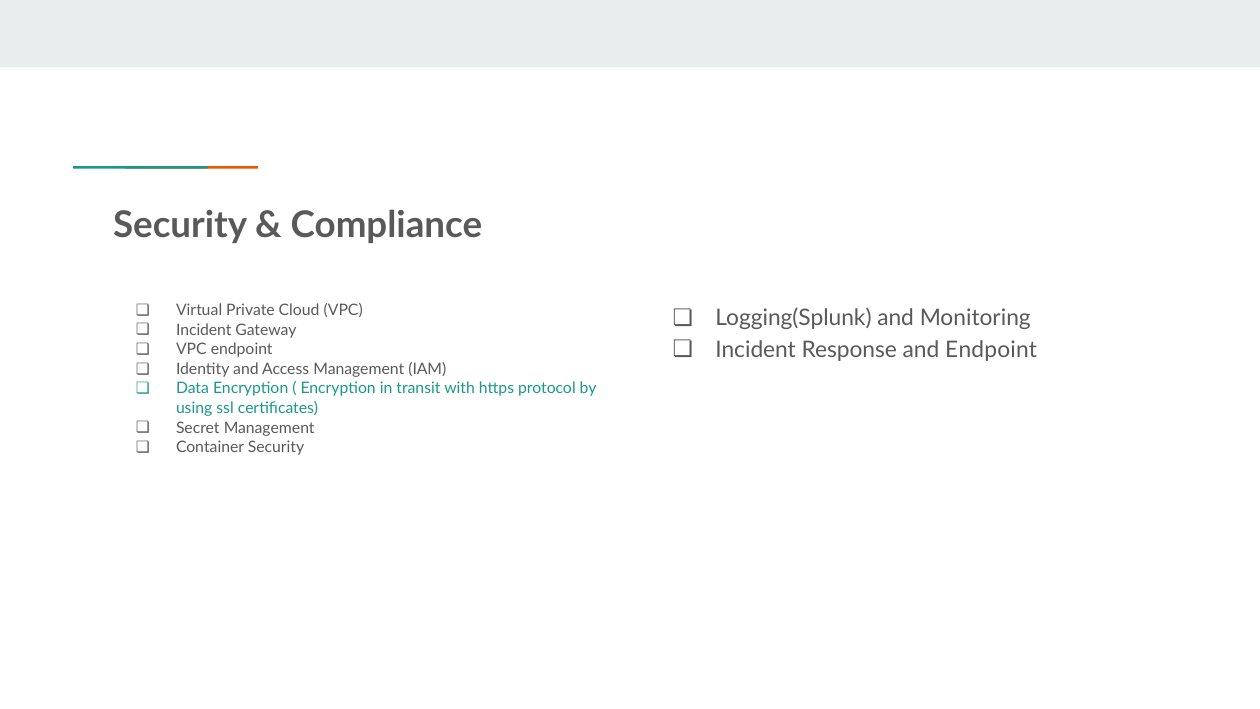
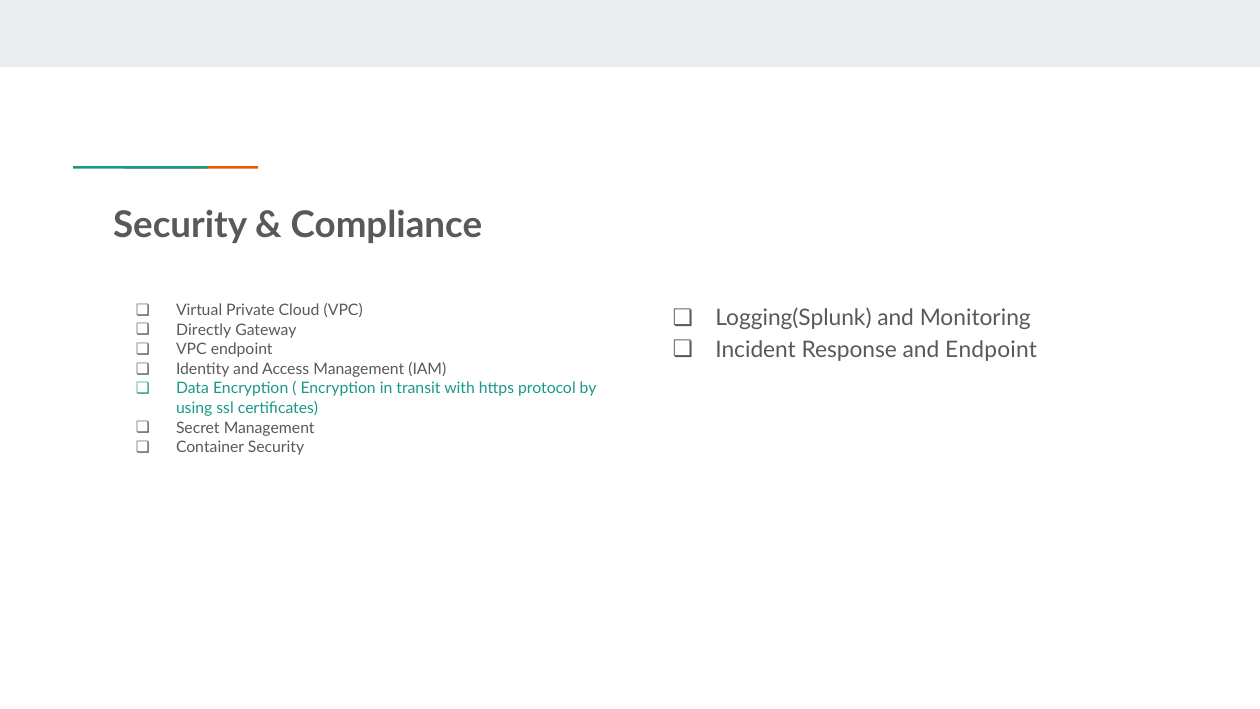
Incident: Incident -> Directly (204, 330)
